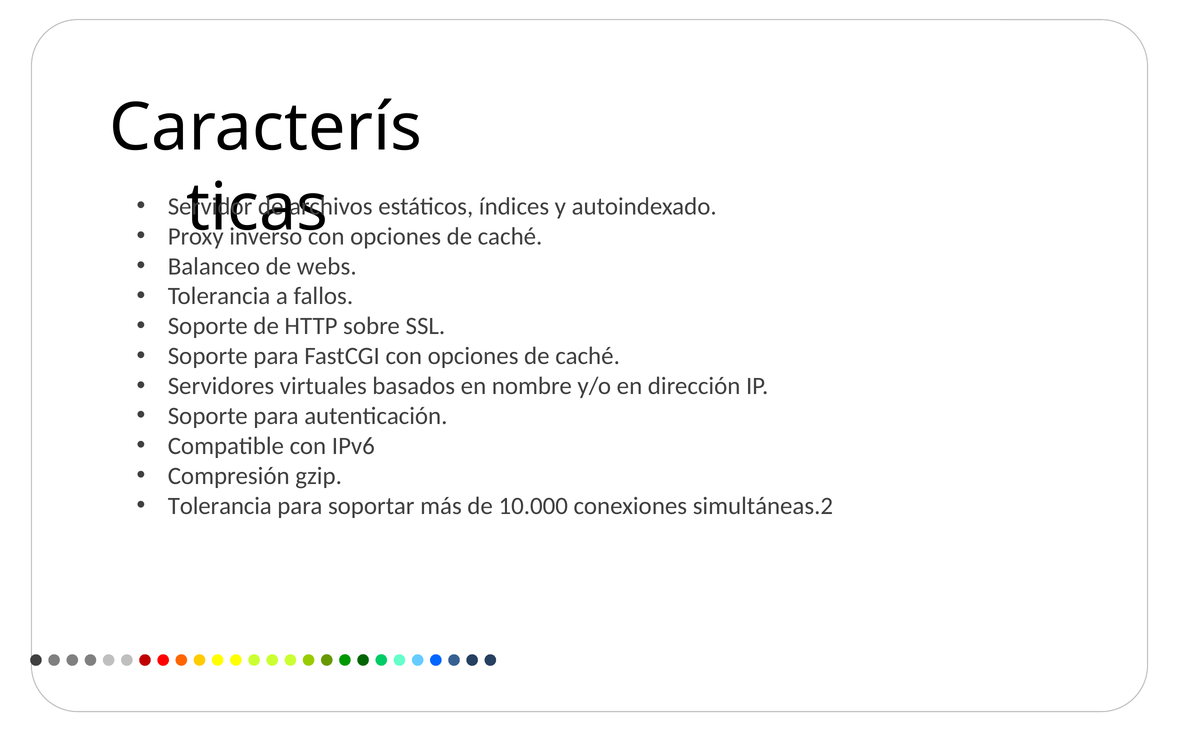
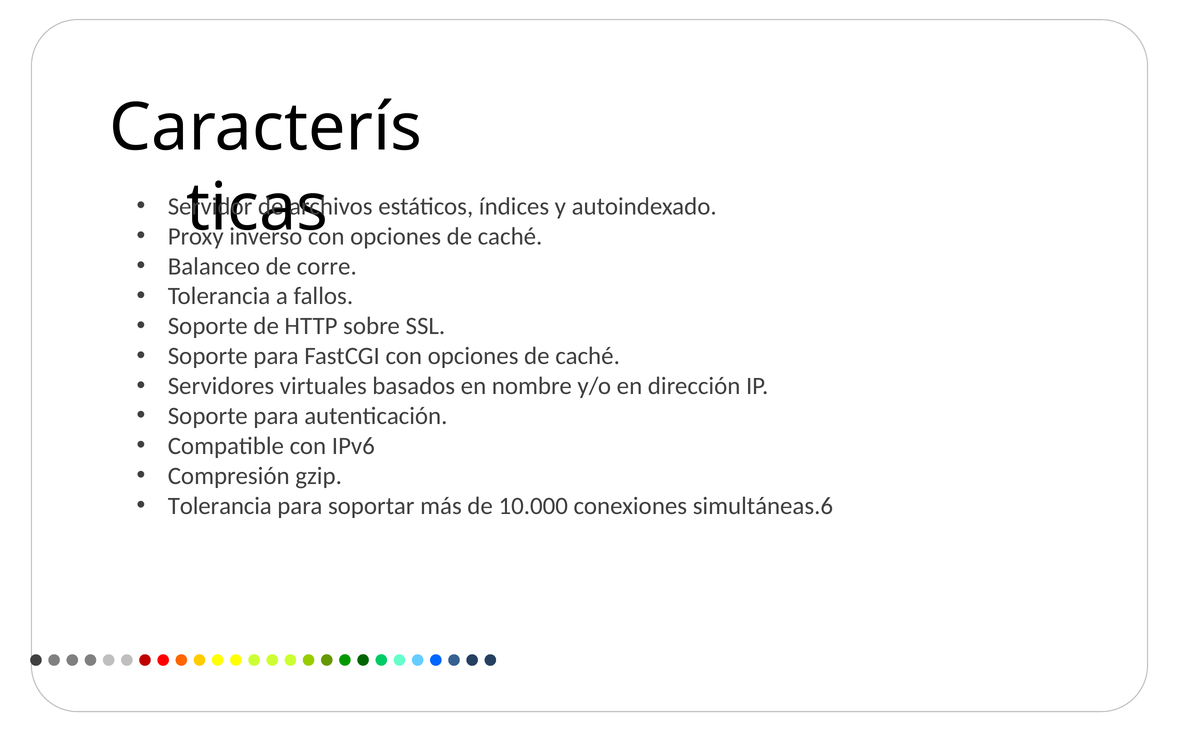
webs: webs -> corre (327, 266)
simultáneas.2: simultáneas.2 -> simultáneas.6 (763, 506)
